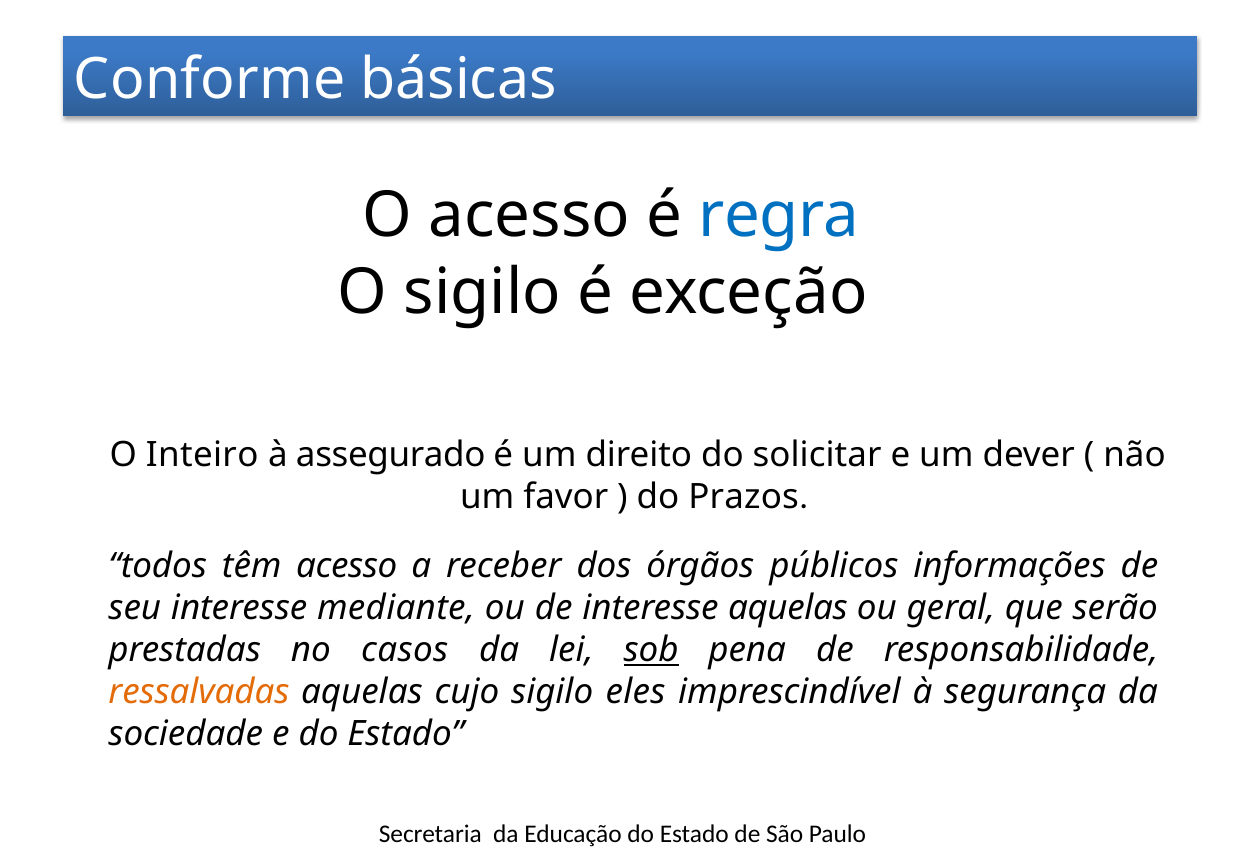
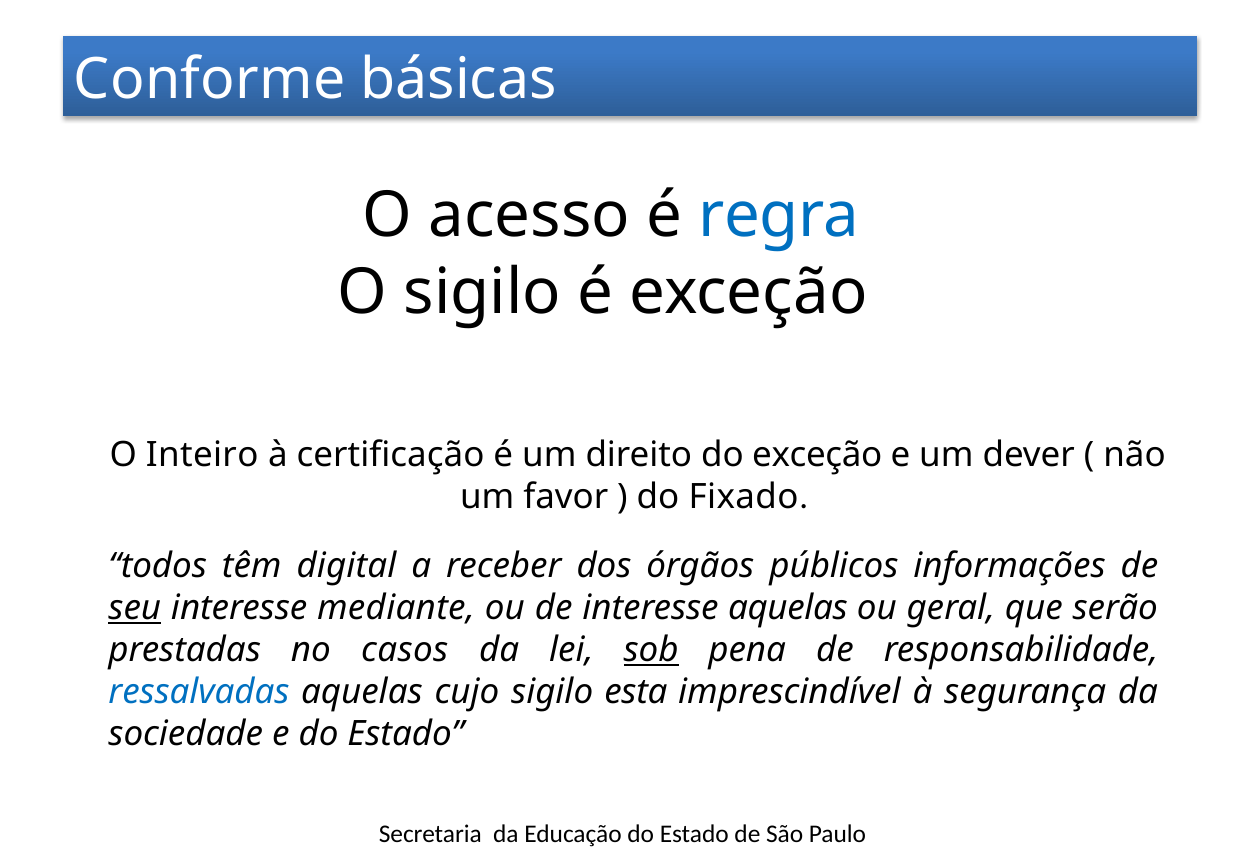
assegurado: assegurado -> certificação (391, 455)
do solicitar: solicitar -> exceção (817, 455)
Prazos: Prazos -> Fixado (744, 497)
têm acesso: acesso -> digital (346, 566)
seu underline: none -> present (135, 608)
ressalvadas colour: orange -> blue (199, 692)
eles: eles -> esta (636, 692)
